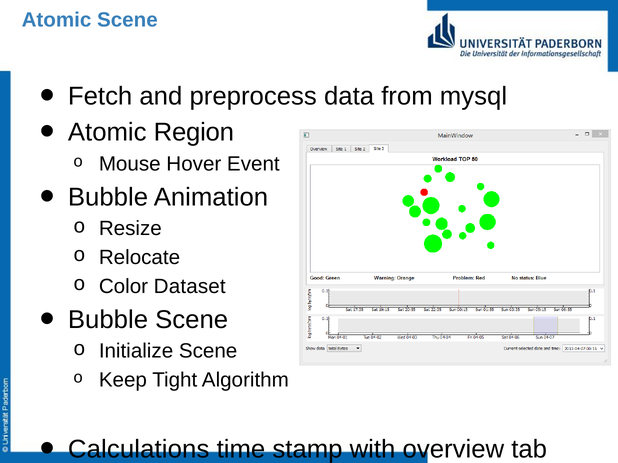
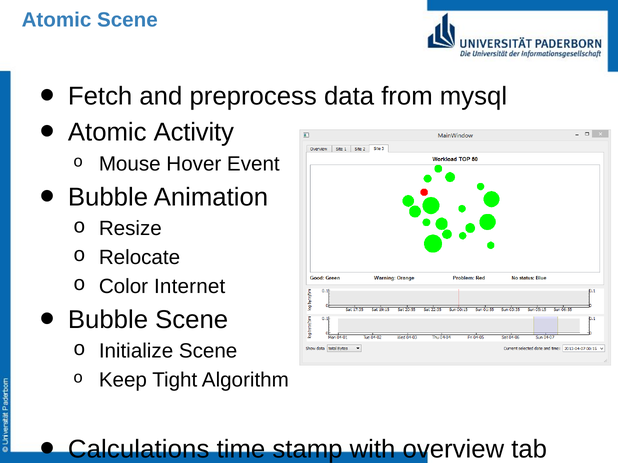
Region: Region -> Activity (194, 132)
Dataset: Dataset -> Internet (190, 287)
